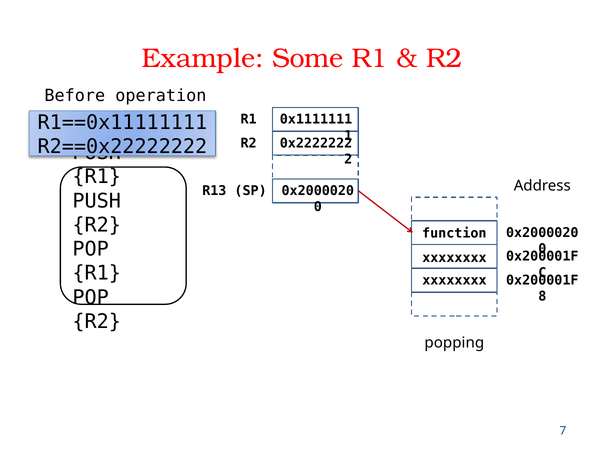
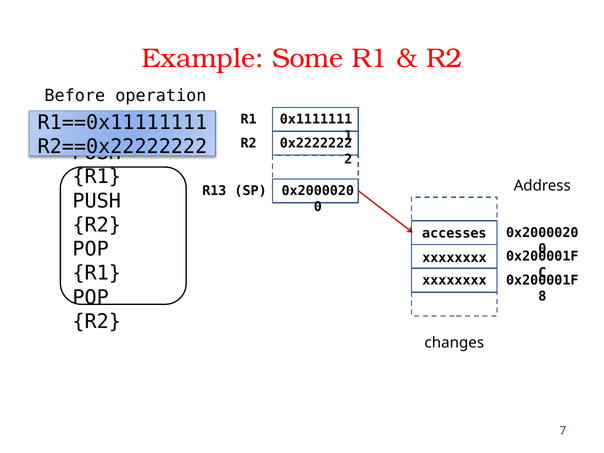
function: function -> accesses (454, 233)
popping: popping -> changes (454, 343)
